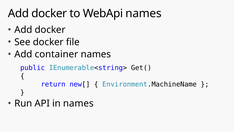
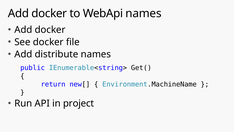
container: container -> distribute (57, 54)
in names: names -> project (79, 103)
